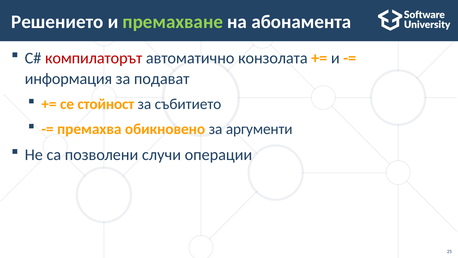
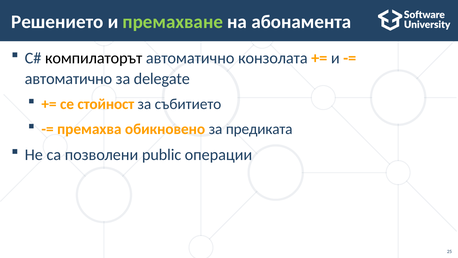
компилаторът colour: red -> black (94, 58)
информация: информация -> автоматично (68, 79)
подават: подават -> delegate (162, 79)
аргументи: аргументи -> предиката (259, 129)
случи: случи -> public (162, 155)
